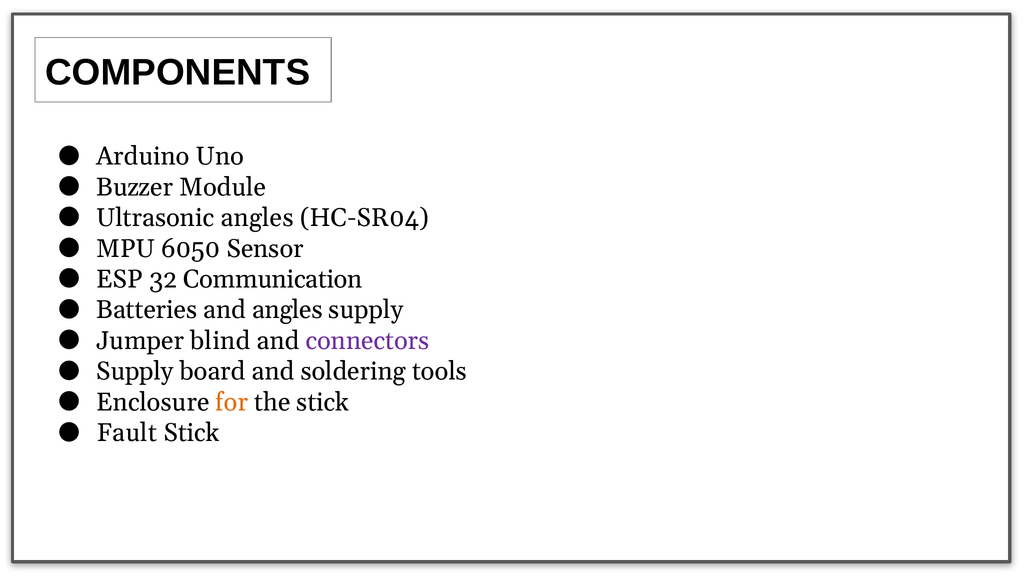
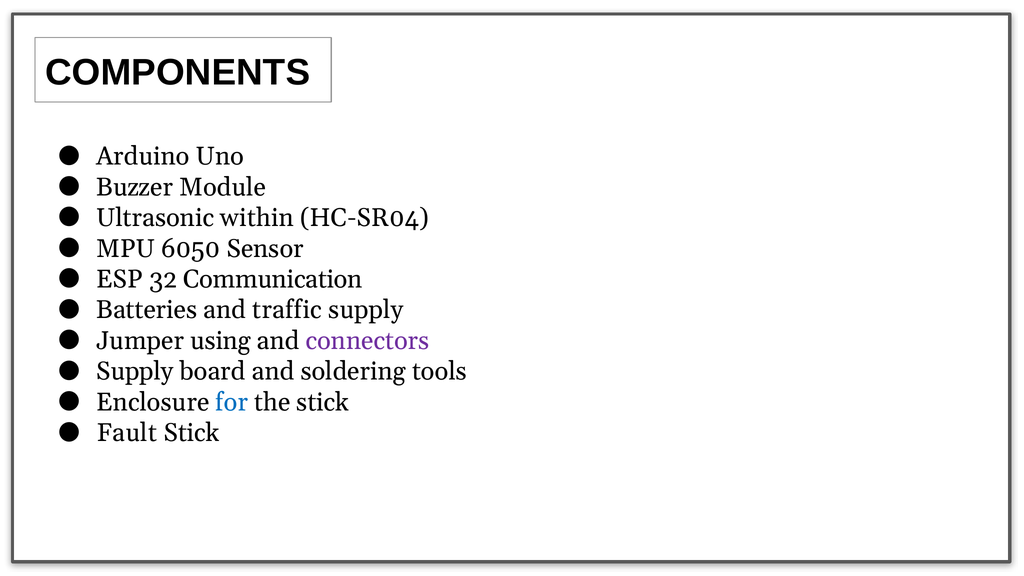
Ultrasonic angles: angles -> within (257, 218)
and angles: angles -> traffic (287, 310)
blind: blind -> using (221, 341)
for colour: orange -> blue (232, 402)
